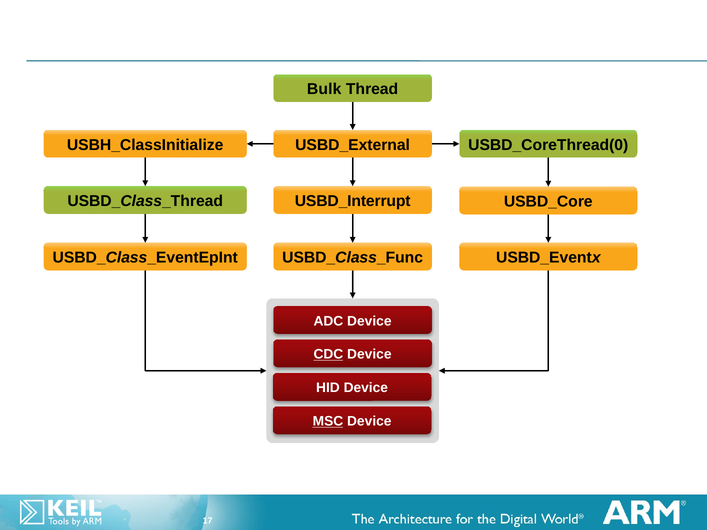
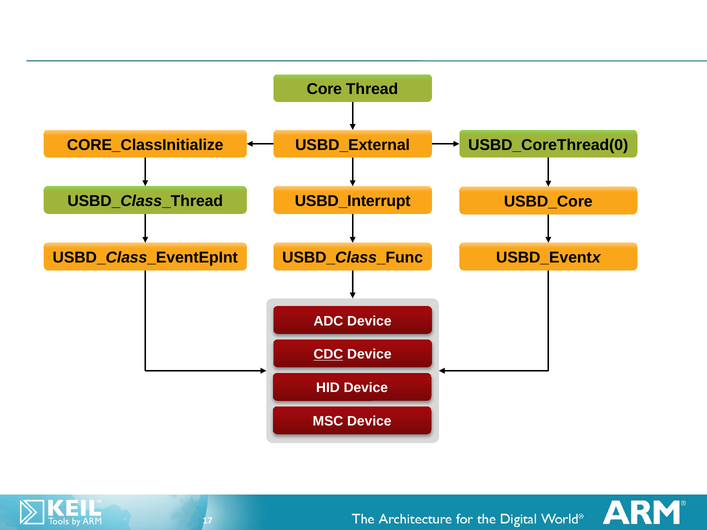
Bulk: Bulk -> Core (324, 89)
USBH_ClassInitialize: USBH_ClassInitialize -> CORE_ClassInitialize (145, 145)
MSC underline: present -> none (328, 421)
